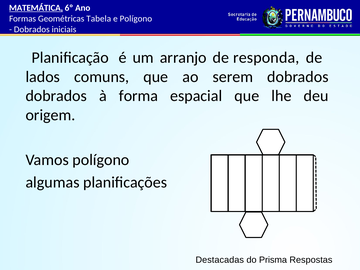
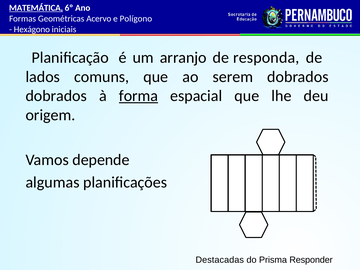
Tabela: Tabela -> Acervo (99, 19)
Dobrados: Dobrados -> Hexágono (32, 29)
forma underline: none -> present (139, 96)
Vamos polígono: polígono -> depende (101, 160)
Respostas: Respostas -> Responder (311, 260)
